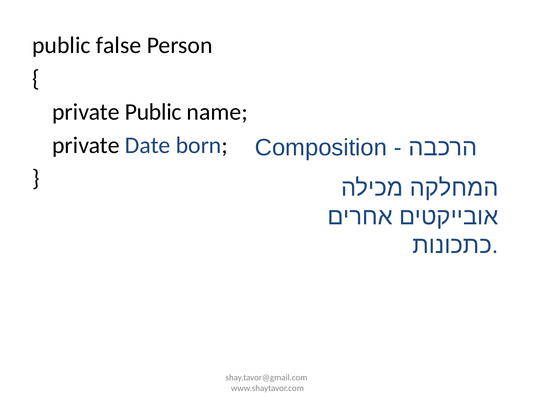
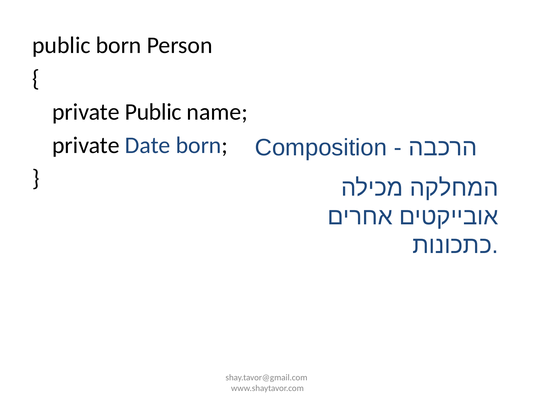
public false: false -> born (119, 45)
